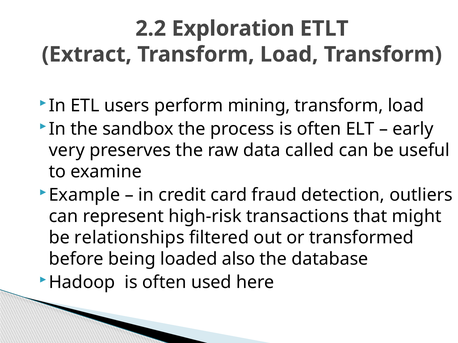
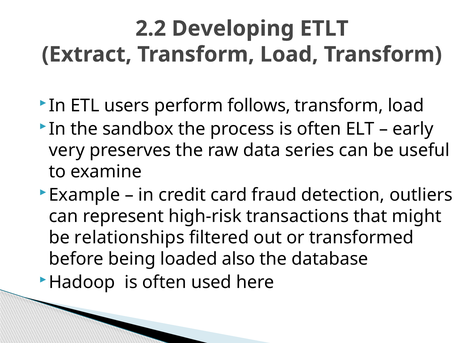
Exploration: Exploration -> Developing (233, 29)
mining: mining -> follows (259, 106)
called: called -> series (310, 150)
